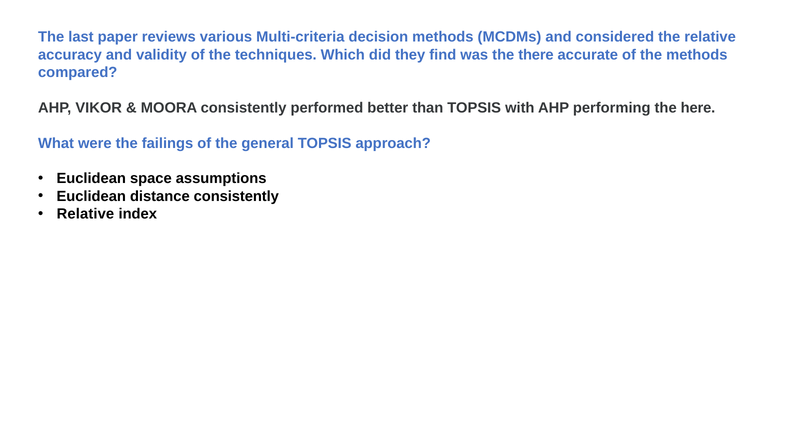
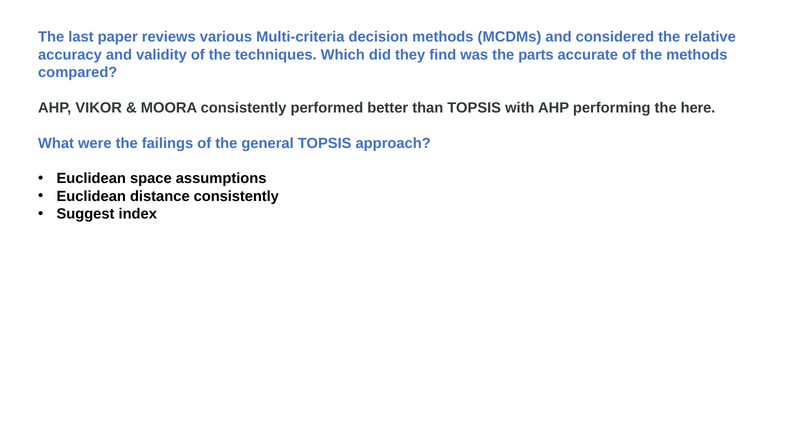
there: there -> parts (536, 55)
Relative: Relative -> Suggest (86, 214)
